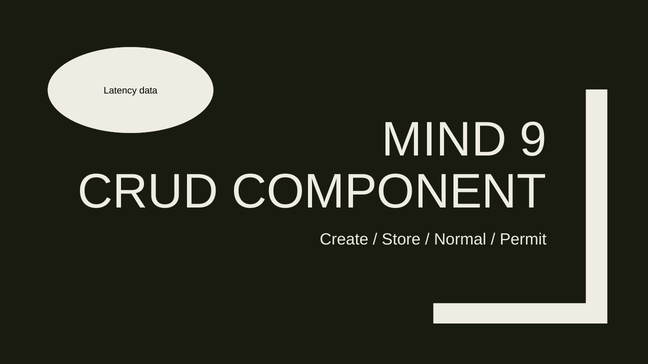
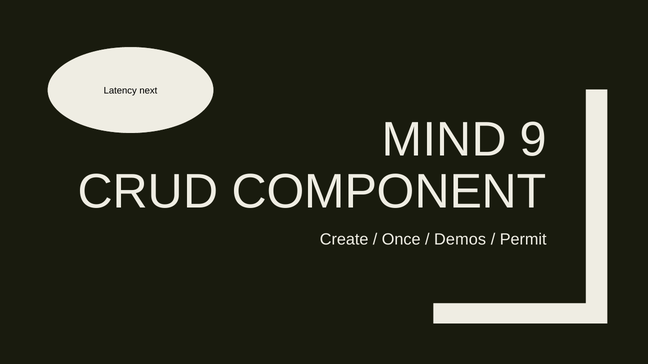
data: data -> next (148, 91)
Store: Store -> Once (401, 240)
Normal: Normal -> Demos (460, 240)
